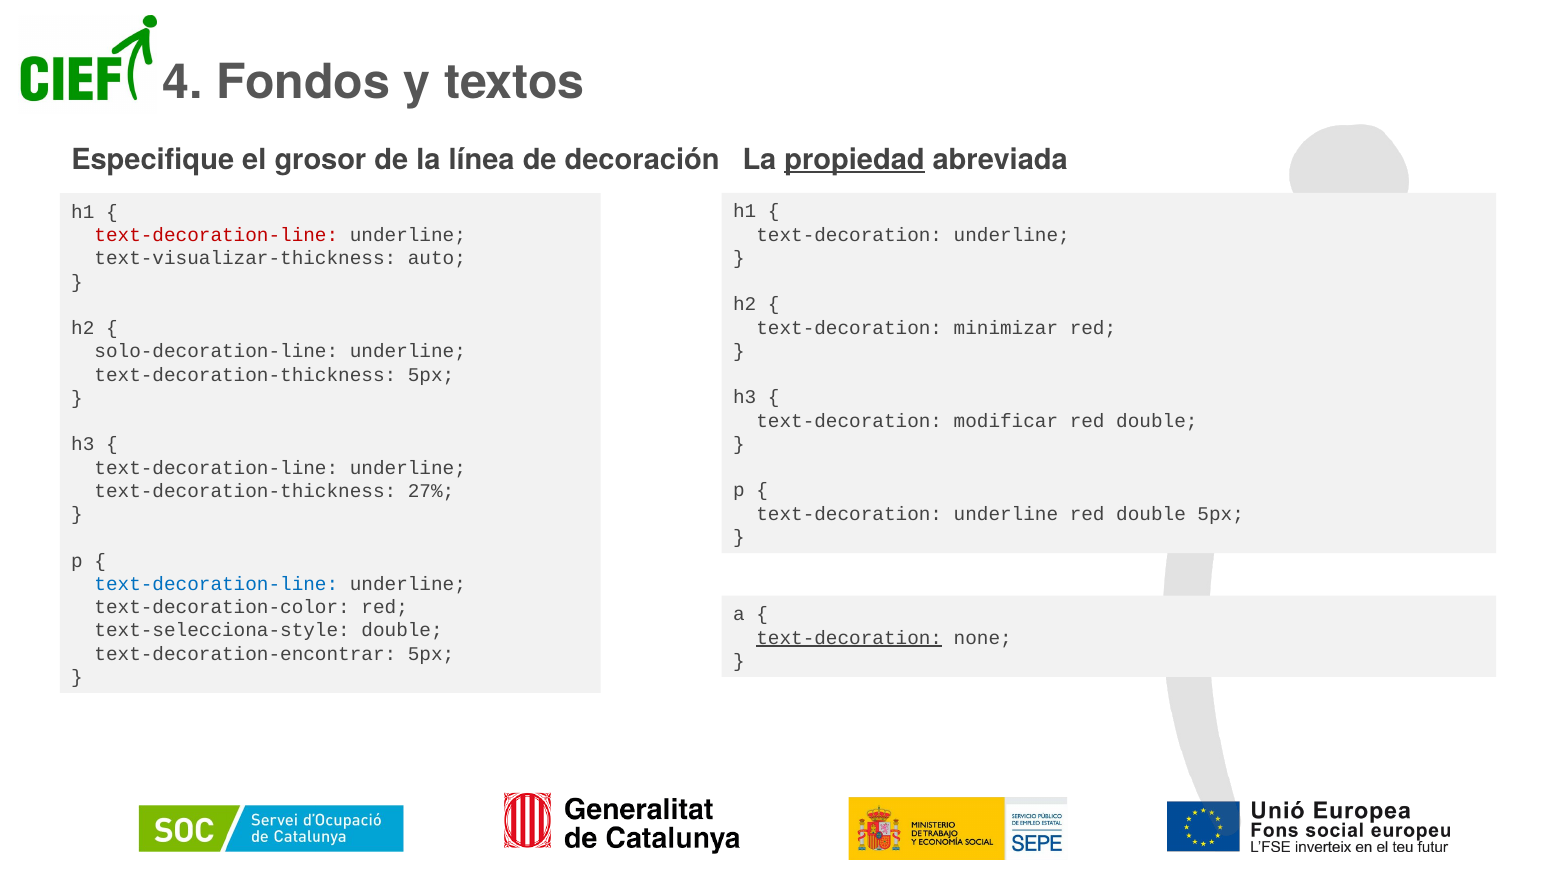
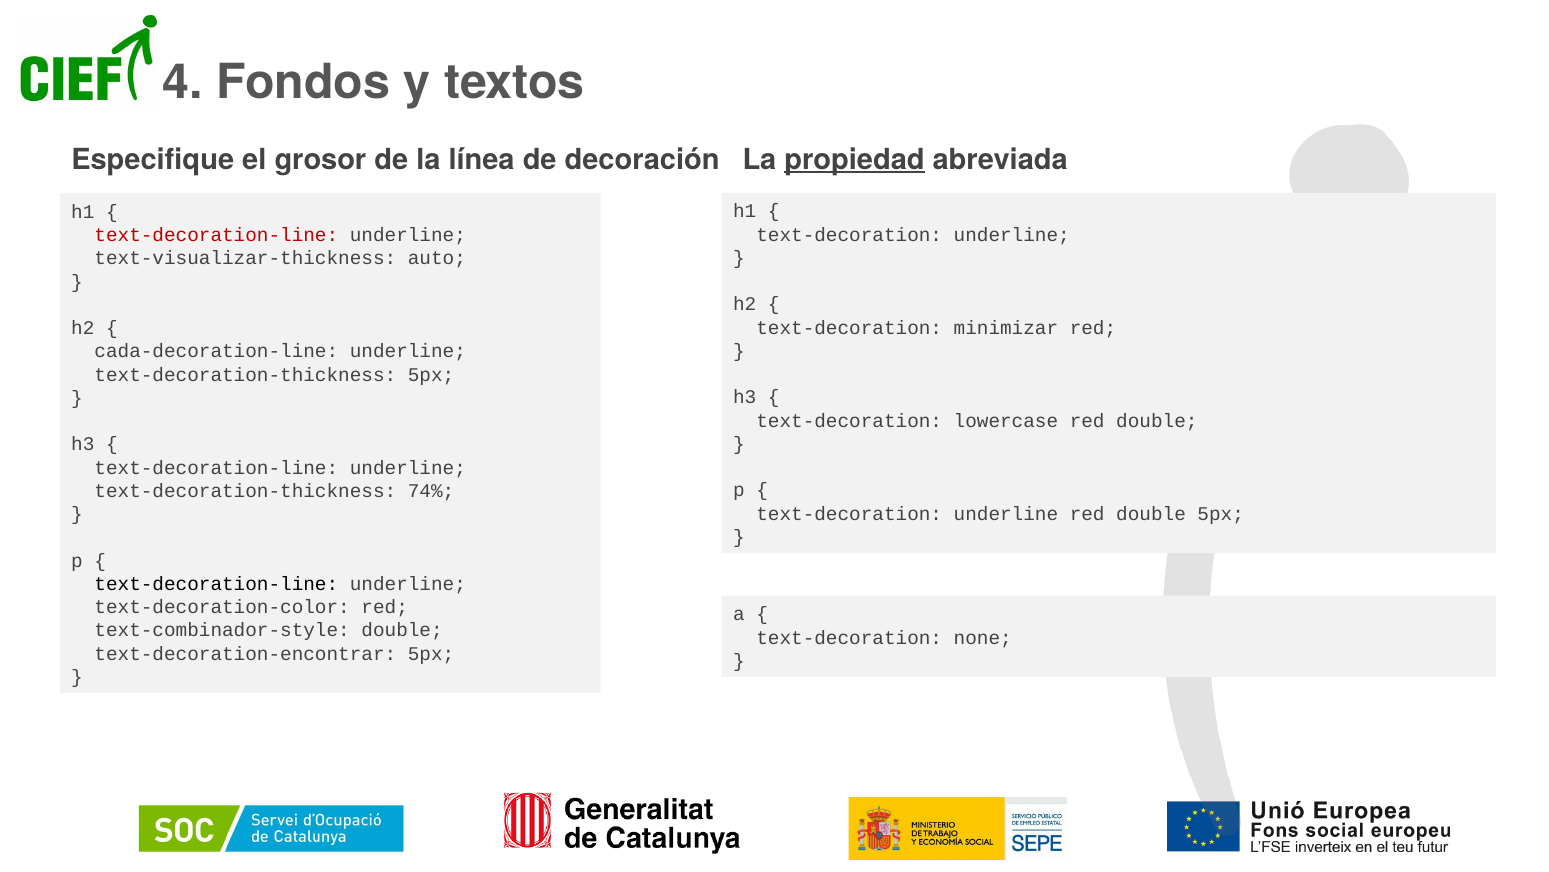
solo-decoration-line: solo-decoration-line -> cada-decoration-line (216, 351)
modificar: modificar -> lowercase (1006, 420)
27%: 27% -> 74% (431, 491)
text-decoration-line colour: blue -> black (216, 583)
text-selecciona-style: text-selecciona-style -> text-combinador-style (222, 630)
text-decoration underline: present -> none (849, 637)
